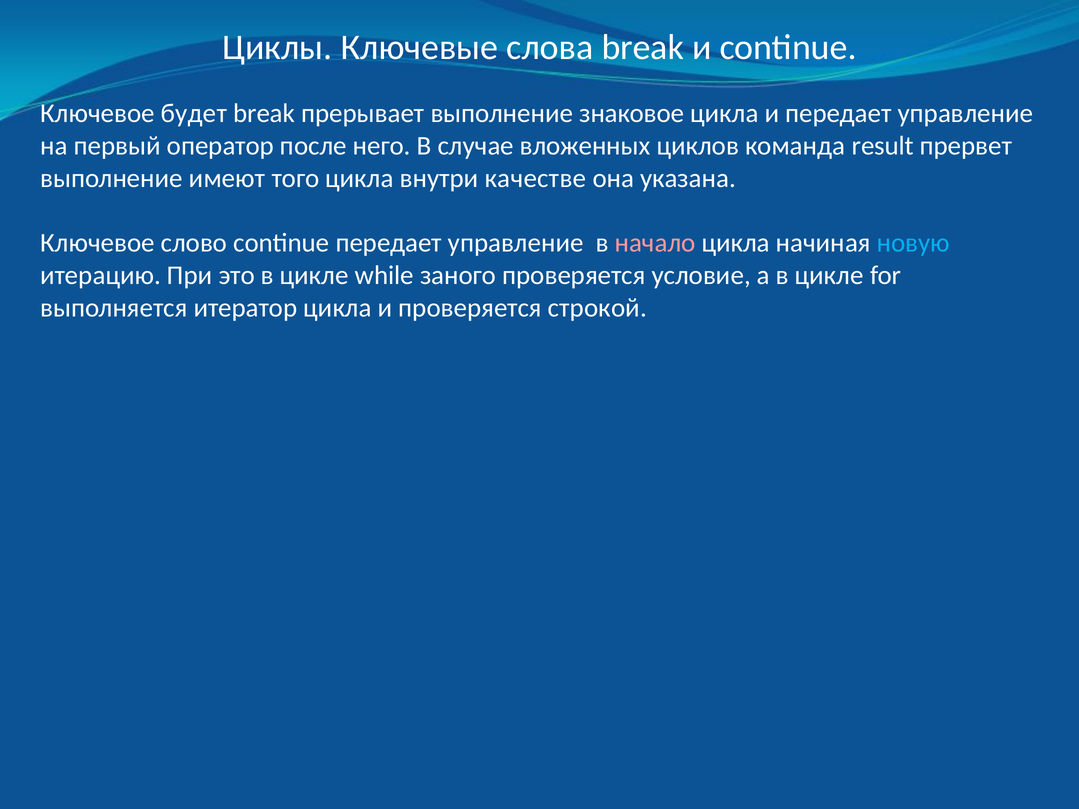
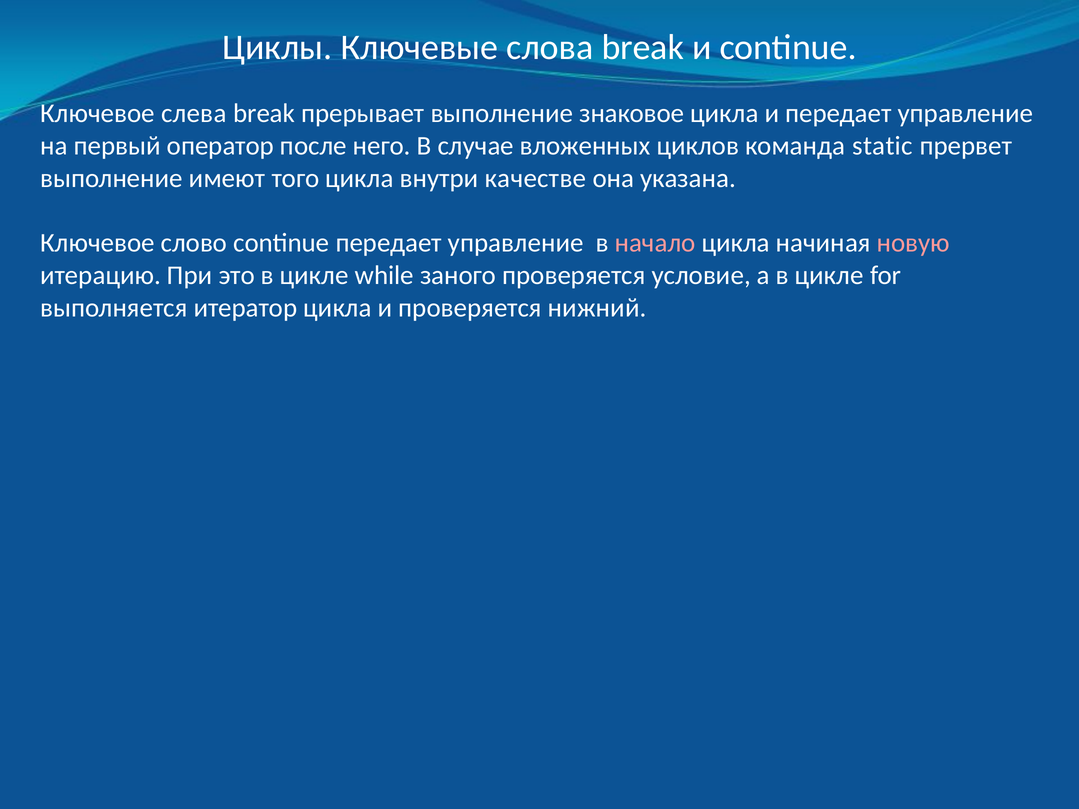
будет: будет -> слева (194, 114)
result: result -> static (883, 146)
новую colour: light blue -> pink (913, 243)
строкой: строкой -> нижний (597, 308)
